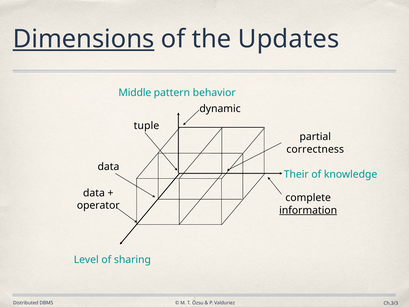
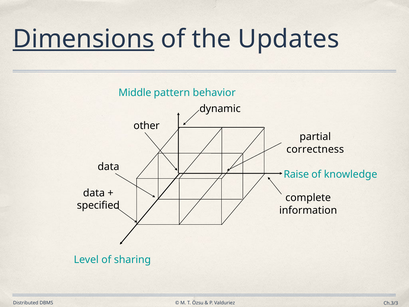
tuple: tuple -> other (147, 126)
Their: Their -> Raise (296, 174)
operator: operator -> specified (98, 205)
information underline: present -> none (308, 210)
